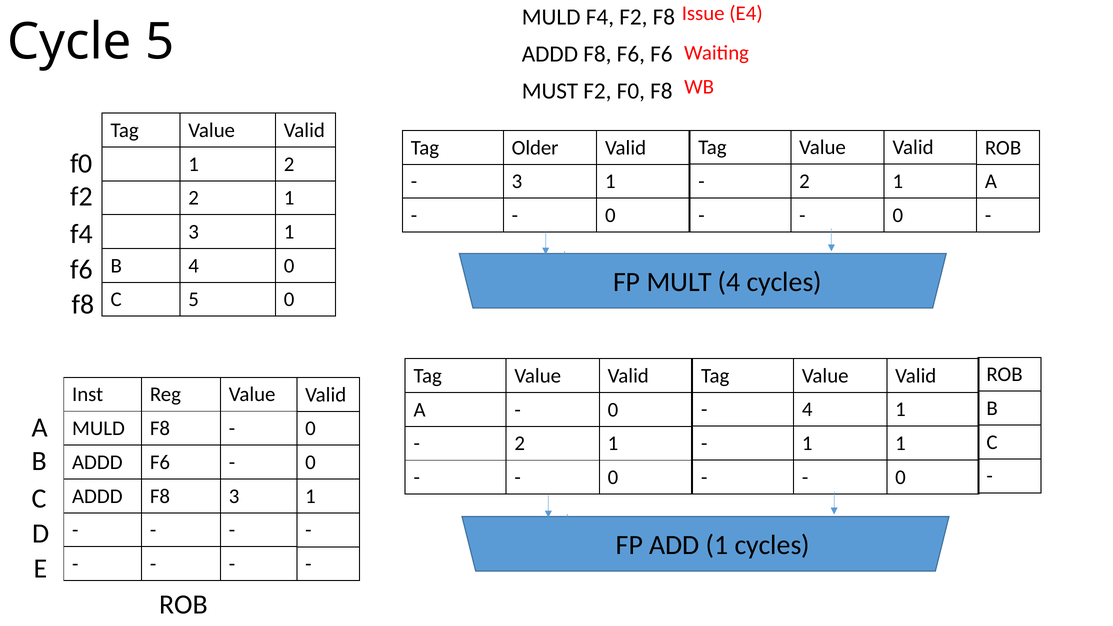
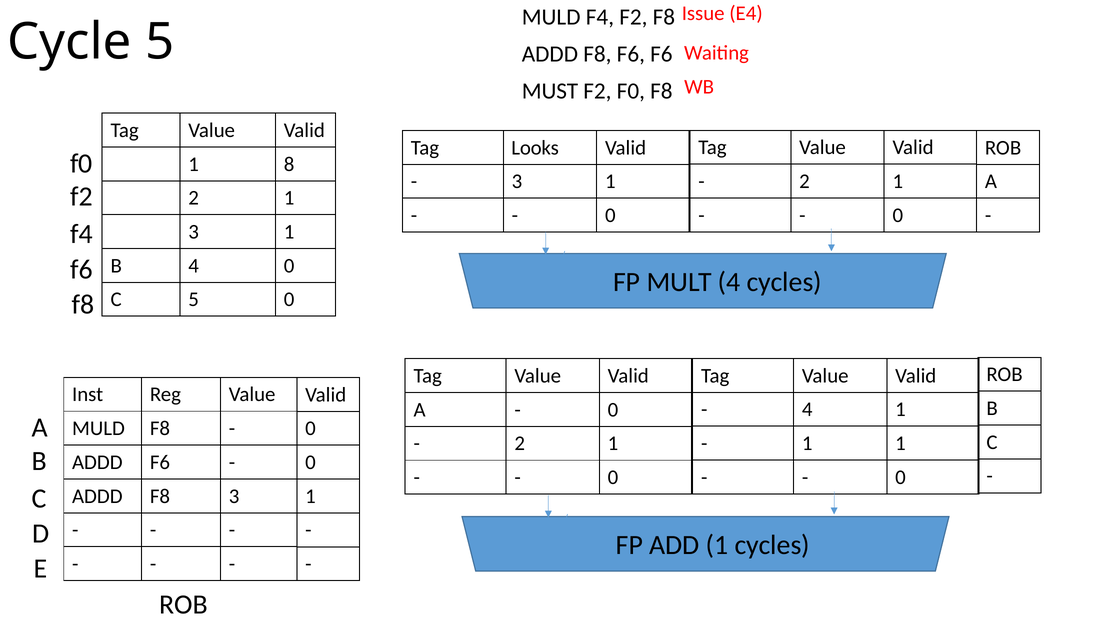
Older: Older -> Looks (535, 148)
1 2: 2 -> 8 (289, 164)
